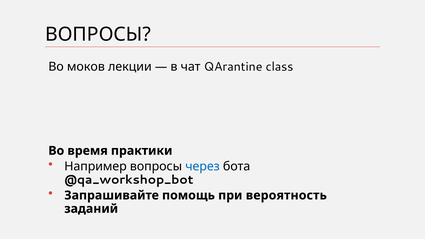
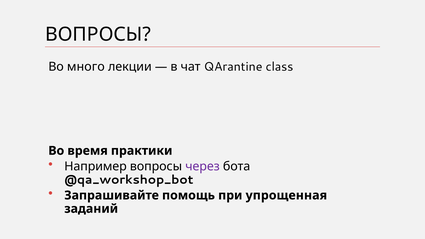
моков: моков -> много (86, 67)
через colour: blue -> purple (203, 166)
вероятность: вероятность -> упрощенная (286, 195)
